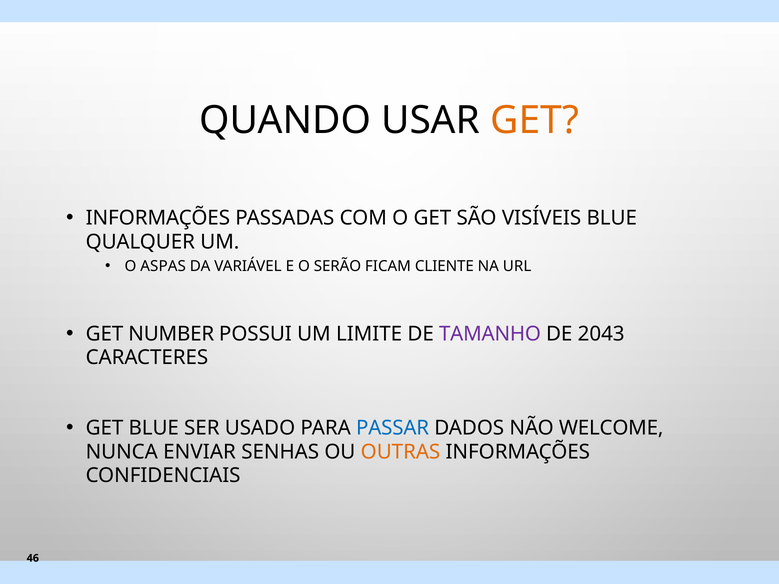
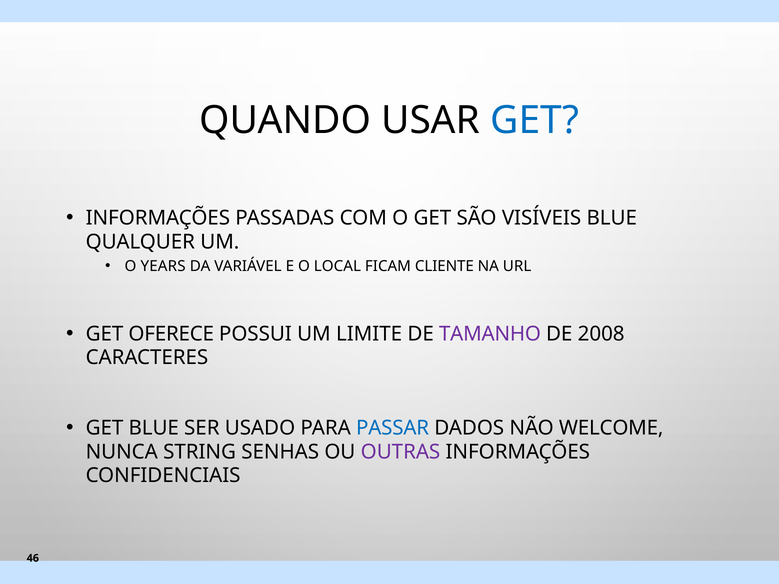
GET colour: orange -> blue (535, 120)
ASPAS: ASPAS -> YEARS (163, 267)
SERÃO: SERÃO -> LOCAL (337, 267)
NUMBER: NUMBER -> OFERECE (171, 334)
2043: 2043 -> 2008 (601, 334)
ENVIAR: ENVIAR -> STRING (200, 452)
OUTRAS colour: orange -> purple (401, 452)
